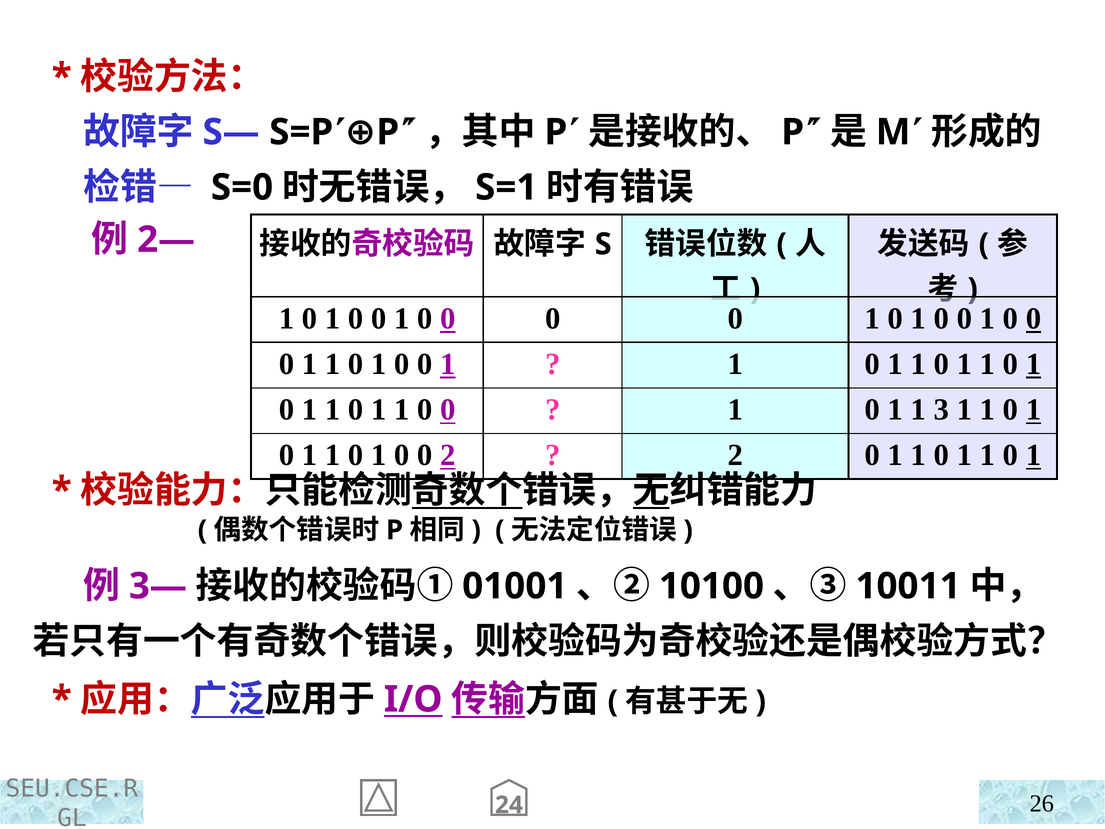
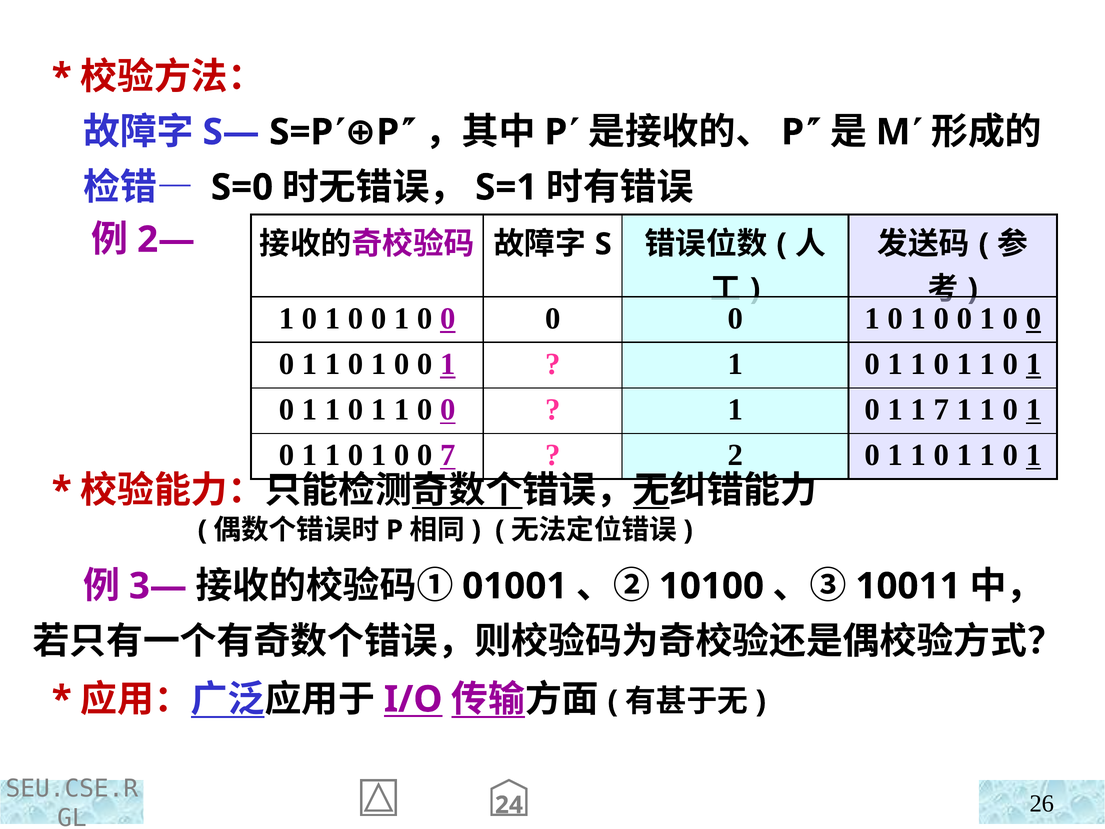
1 3: 3 -> 7 (941, 410)
0 2: 2 -> 7 (448, 455)
